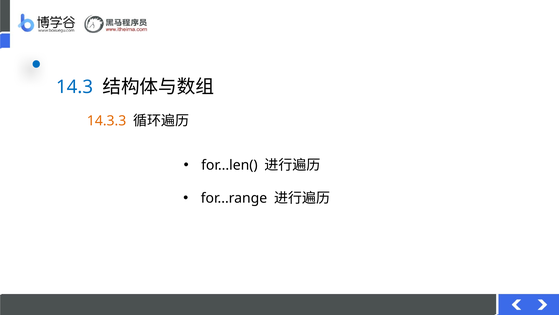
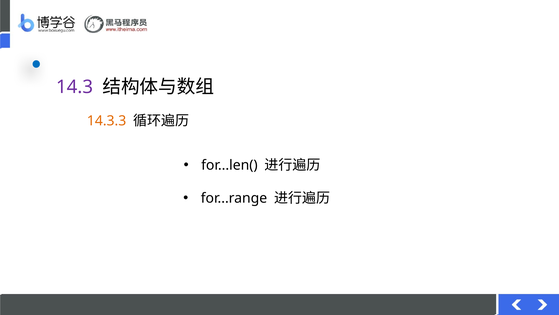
14.3 colour: blue -> purple (75, 87)
